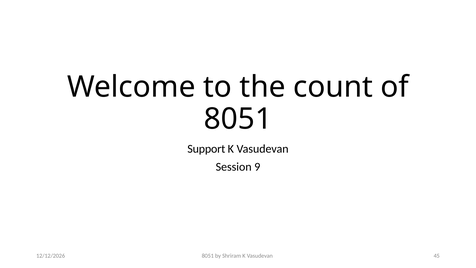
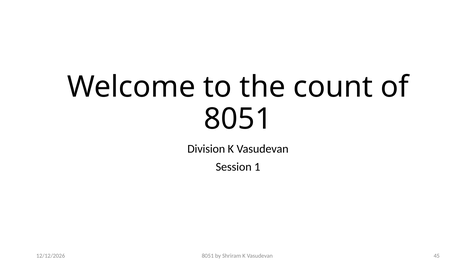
Support: Support -> Division (206, 149)
9: 9 -> 1 (257, 167)
